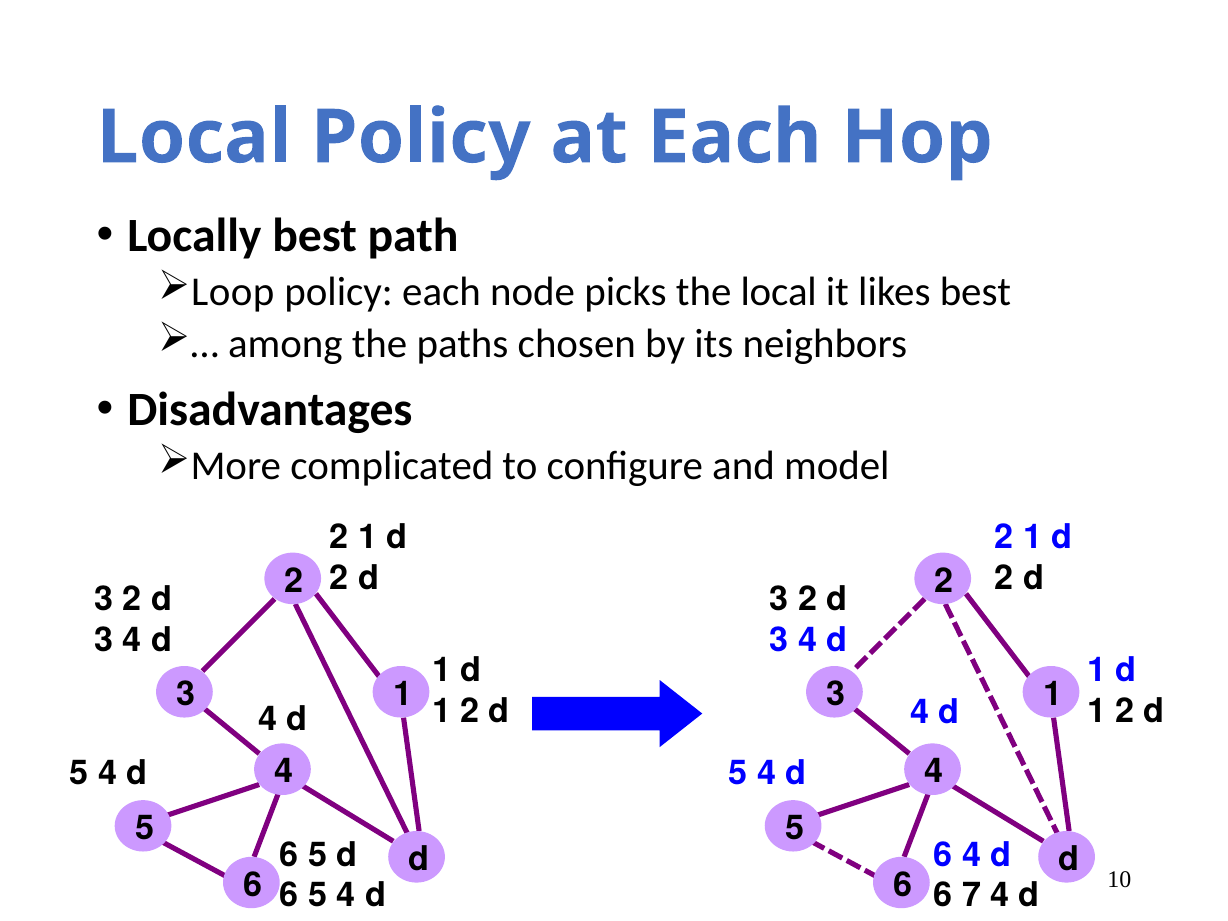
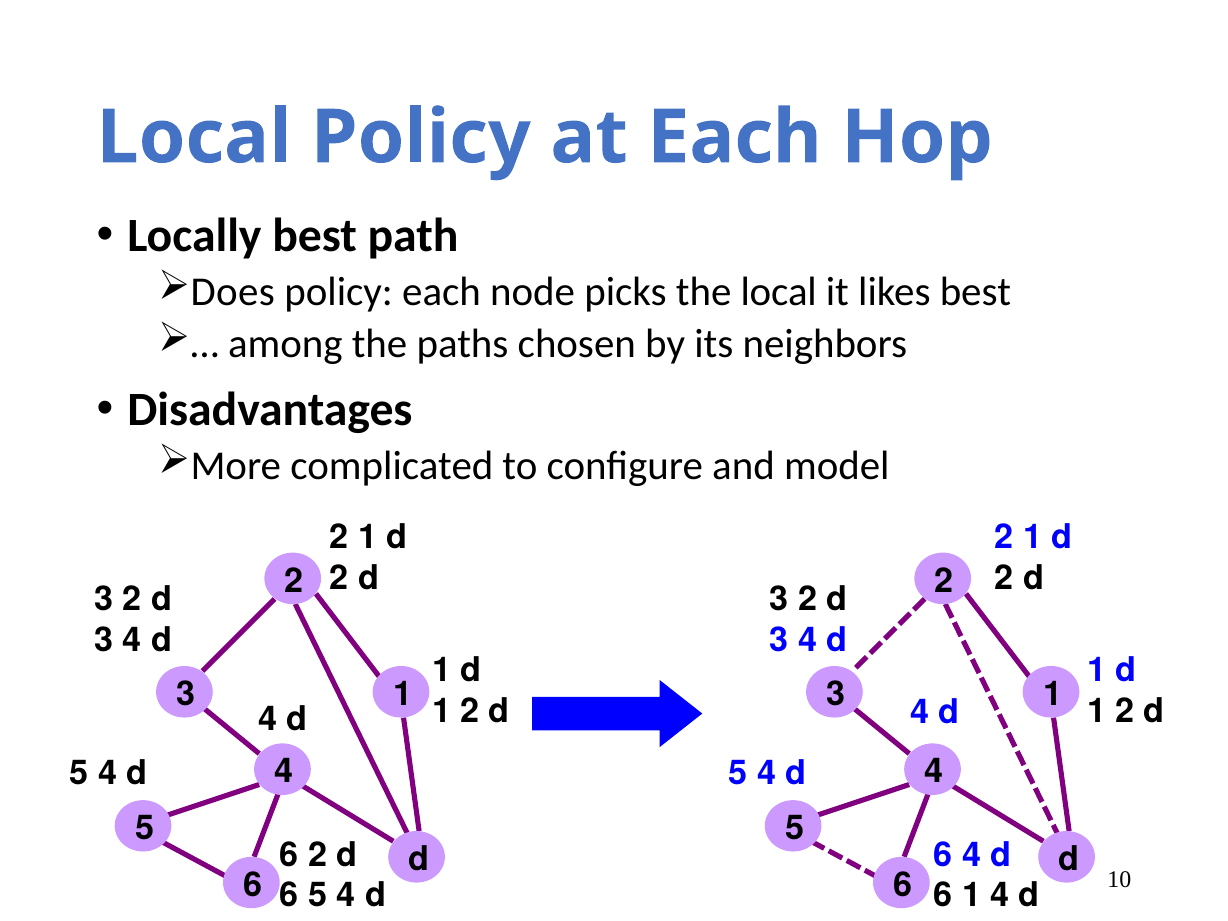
Loop: Loop -> Does (233, 292)
5: 5 -> 2 (318, 855)
6 7: 7 -> 1 (972, 896)
